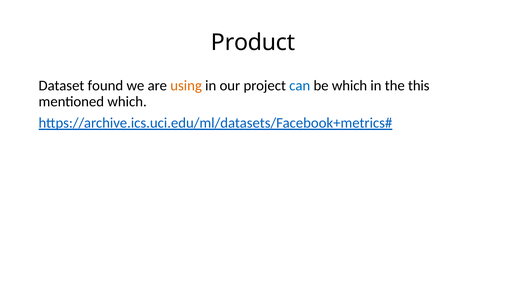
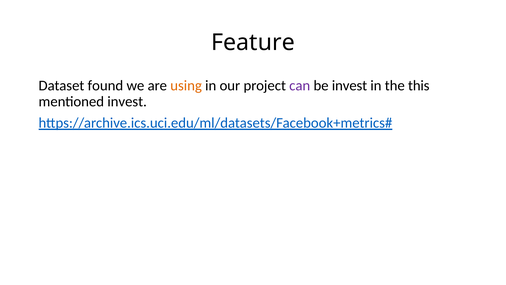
Product: Product -> Feature (253, 43)
can colour: blue -> purple (300, 86)
be which: which -> invest (350, 86)
mentioned which: which -> invest (127, 101)
